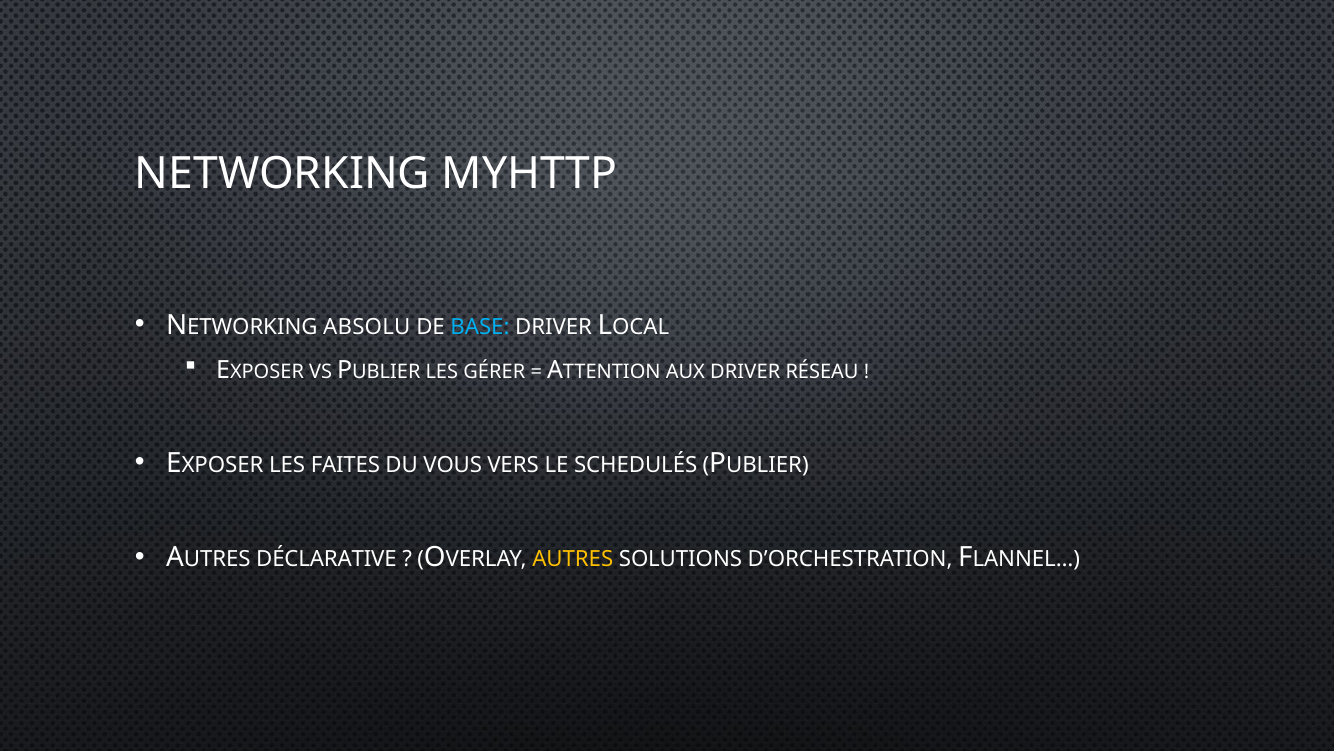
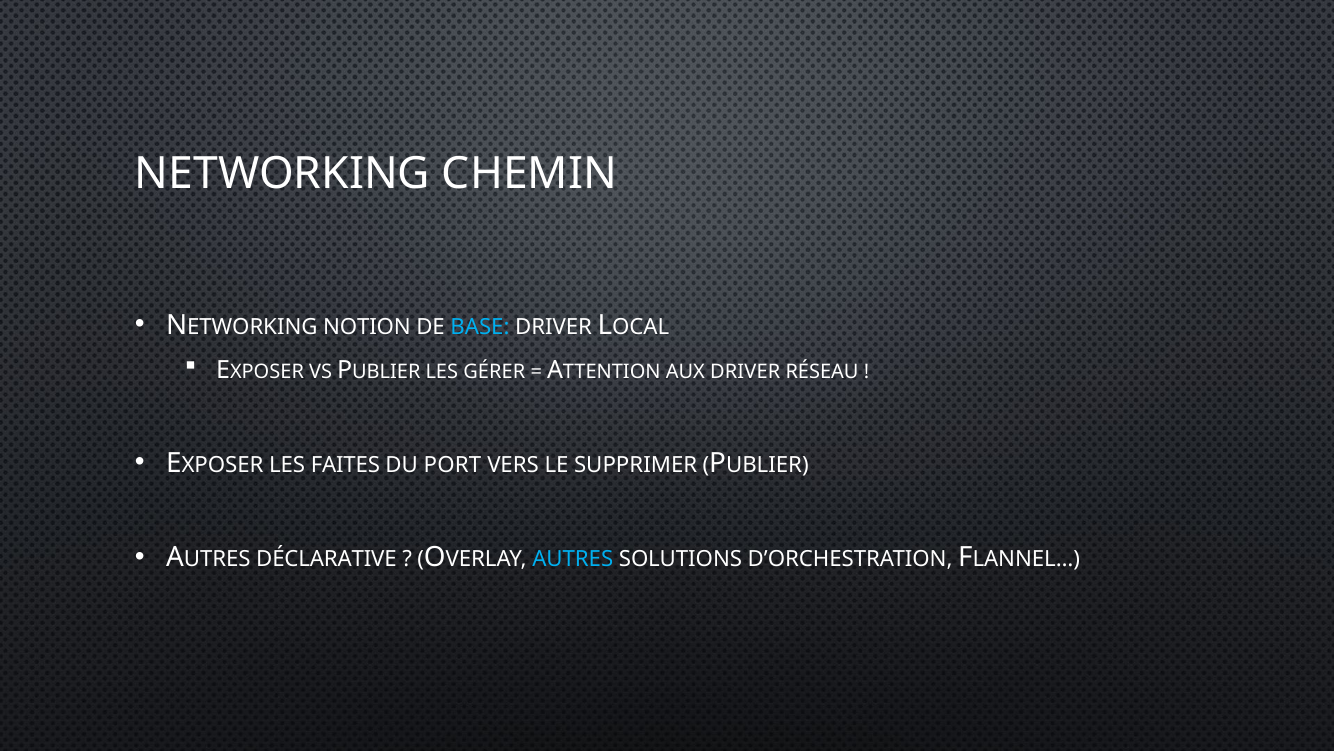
MYHTTP: MYHTTP -> CHEMIN (530, 174)
ABSOLU: ABSOLU -> NOTION (367, 327)
VOUS: VOUS -> PORT (452, 465)
SCHEDULÉS: SCHEDULÉS -> SUPPRIMER (636, 465)
AUTRES colour: yellow -> light blue (573, 559)
